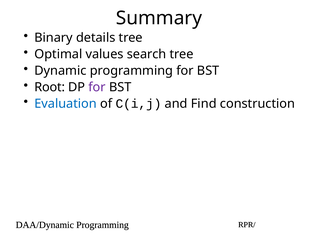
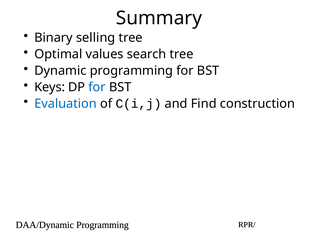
details: details -> selling (96, 38)
Root: Root -> Keys (50, 87)
for colour: purple -> blue (97, 87)
